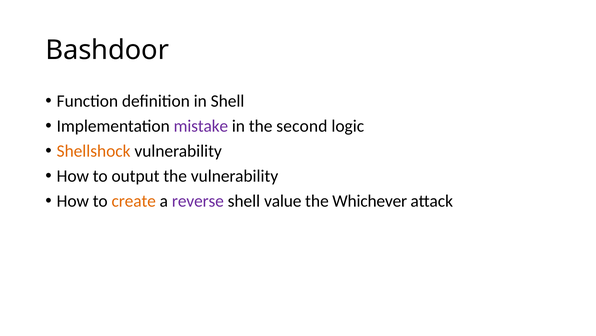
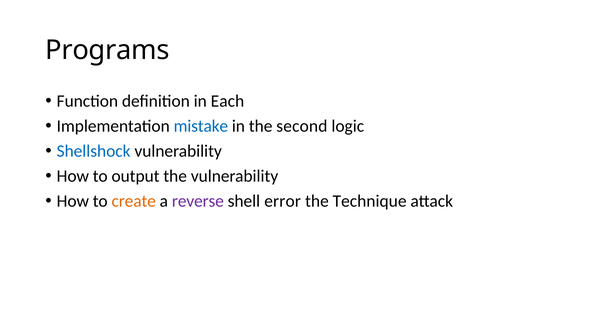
Bashdoor: Bashdoor -> Programs (107, 50)
in Shell: Shell -> Each (227, 101)
mistake colour: purple -> blue (201, 126)
Shellshock colour: orange -> blue (94, 151)
value: value -> error (283, 201)
Whichever: Whichever -> Technique (370, 201)
